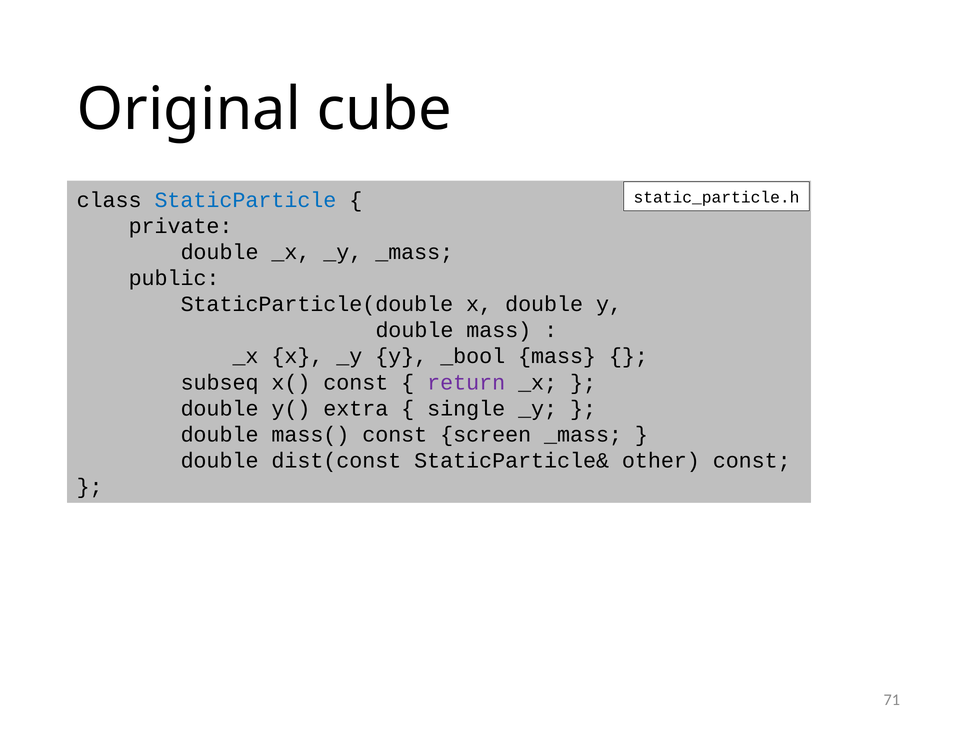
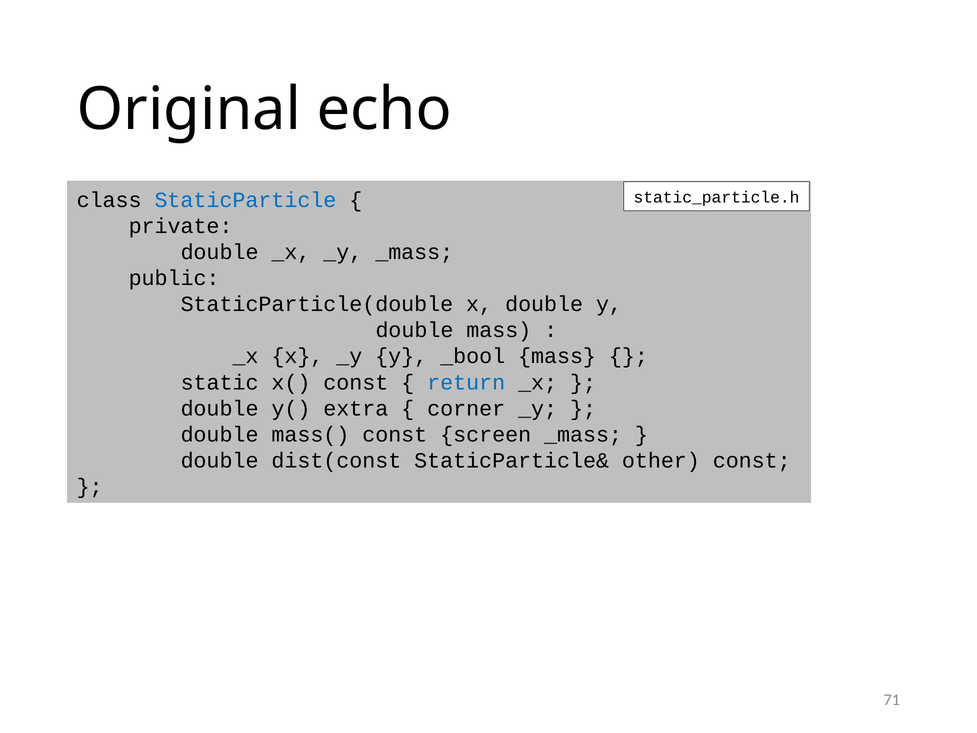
cube: cube -> echo (384, 109)
subseq: subseq -> static (220, 382)
return colour: purple -> blue (466, 382)
single: single -> corner (466, 408)
